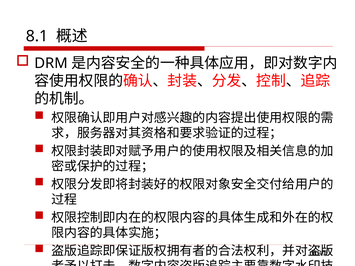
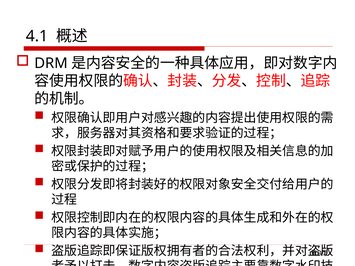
8.1: 8.1 -> 4.1 (37, 36)
